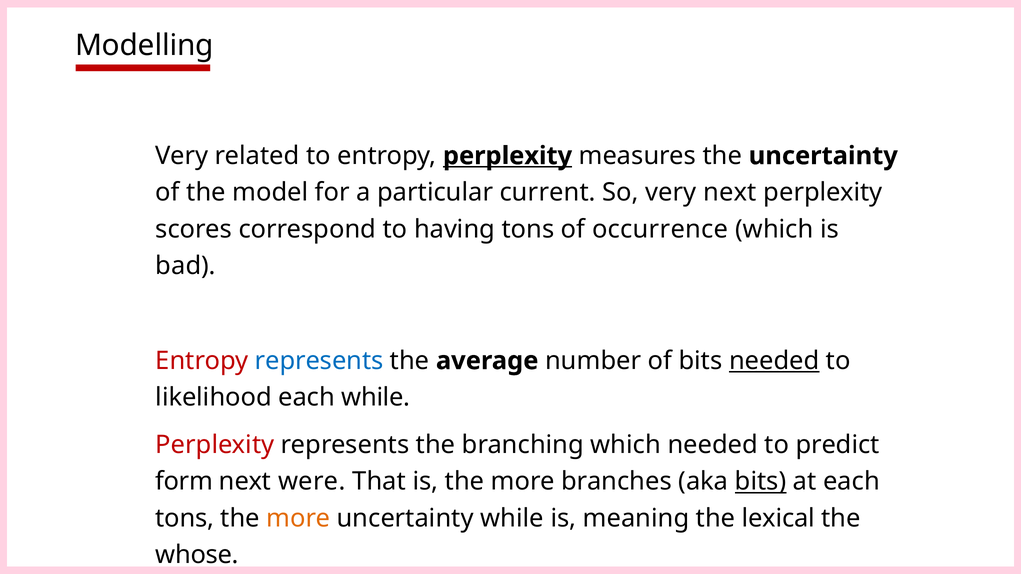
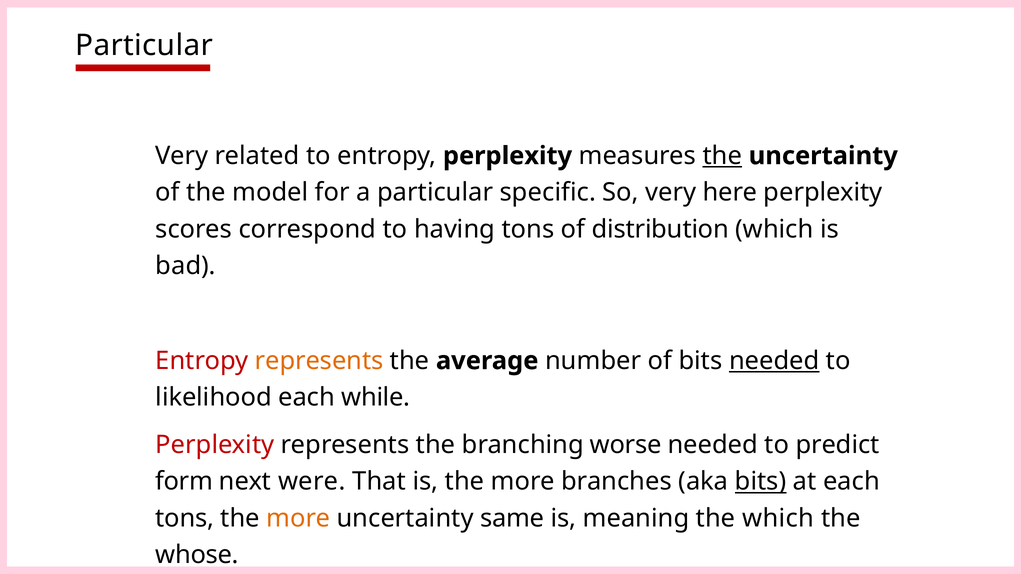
Modelling: Modelling -> Particular (144, 45)
perplexity underline: present -> none (508, 156)
the underline: none -> present (722, 156)
current: current -> specific (548, 193)
very next: next -> here (730, 193)
occurrence: occurrence -> distribution (660, 229)
represents colour: blue -> orange (319, 361)
branching which: which -> worse (626, 445)
uncertainty while: while -> same (512, 519)
the lexical: lexical -> which (778, 519)
